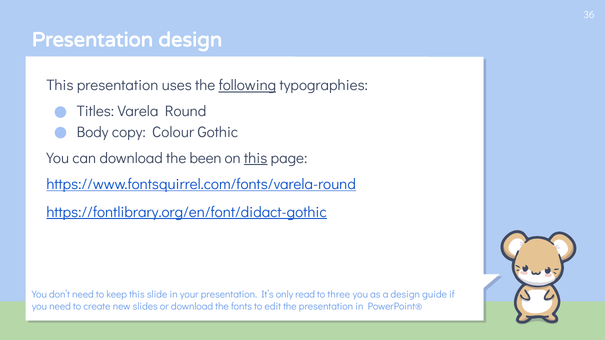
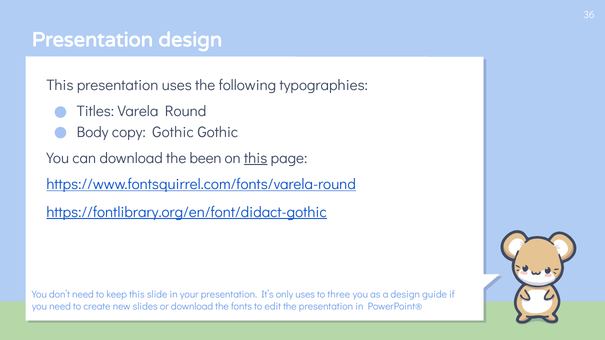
following underline: present -> none (247, 85)
copy Colour: Colour -> Gothic (173, 132)
only read: read -> uses (305, 295)
